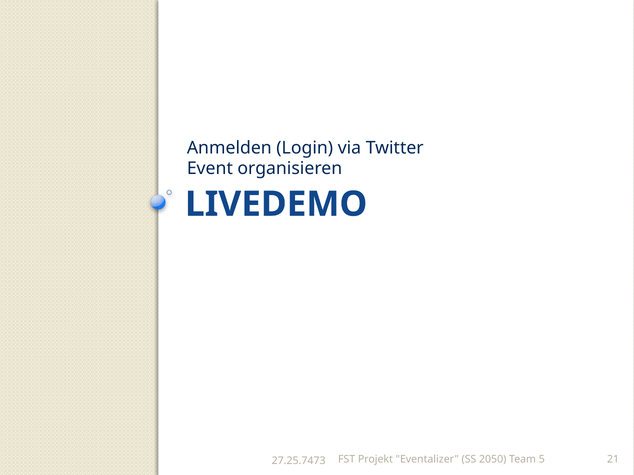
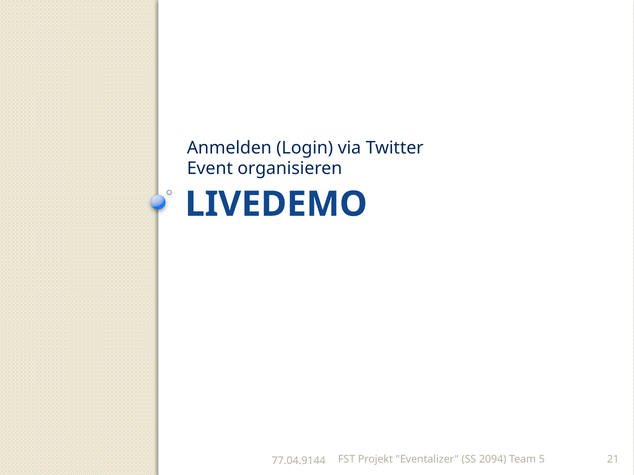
2050: 2050 -> 2094 (493, 460)
27.25.7473: 27.25.7473 -> 77.04.9144 (299, 461)
